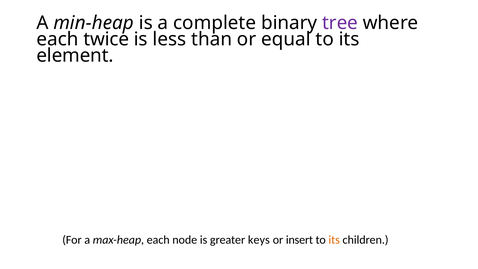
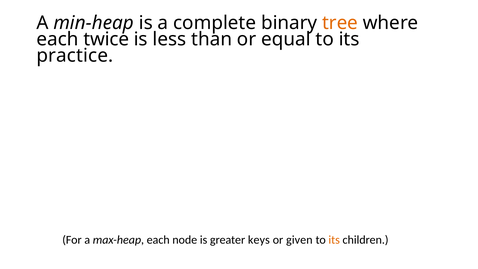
tree colour: purple -> orange (340, 23)
element: element -> practice (75, 56)
insert: insert -> given (299, 240)
